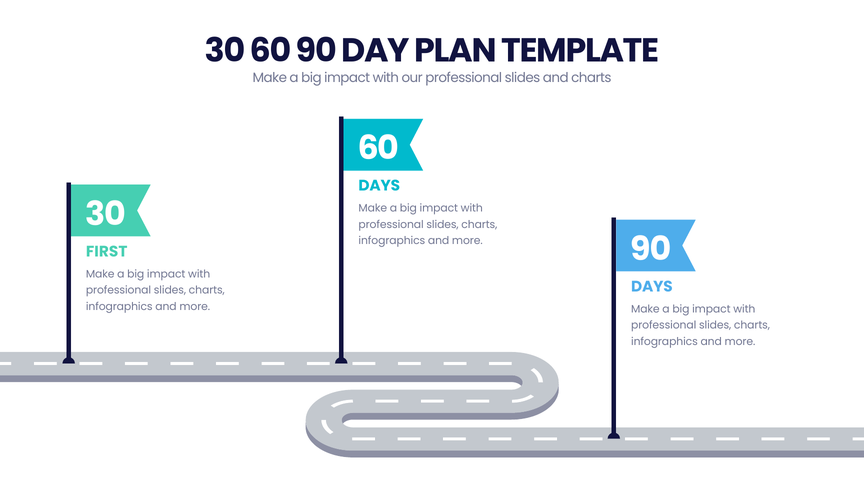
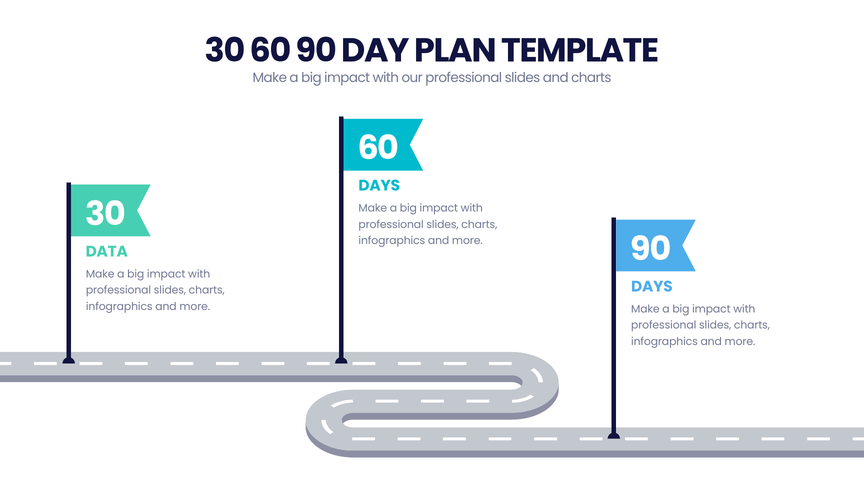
FIRST: FIRST -> DATA (107, 252)
